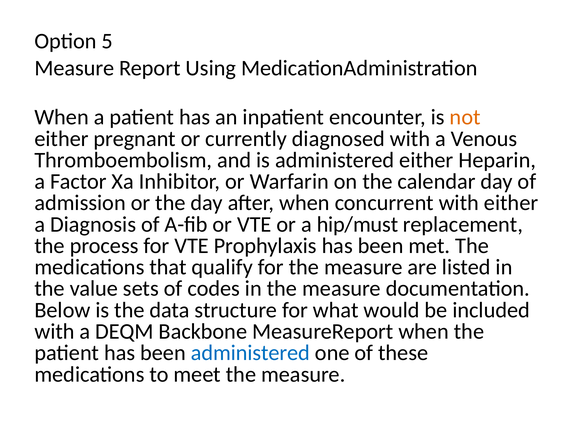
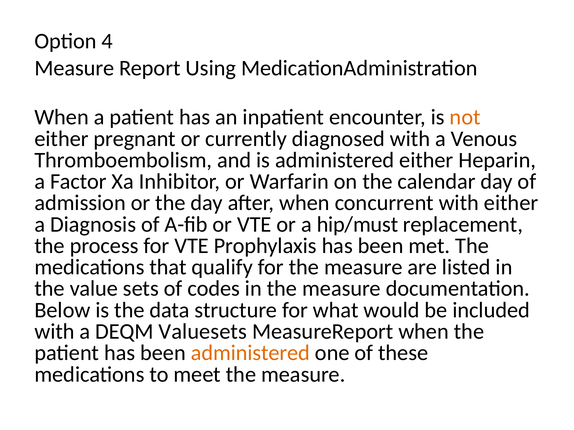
5: 5 -> 4 (107, 41)
Backbone: Backbone -> Valuesets (203, 332)
administered colour: blue -> orange (250, 353)
